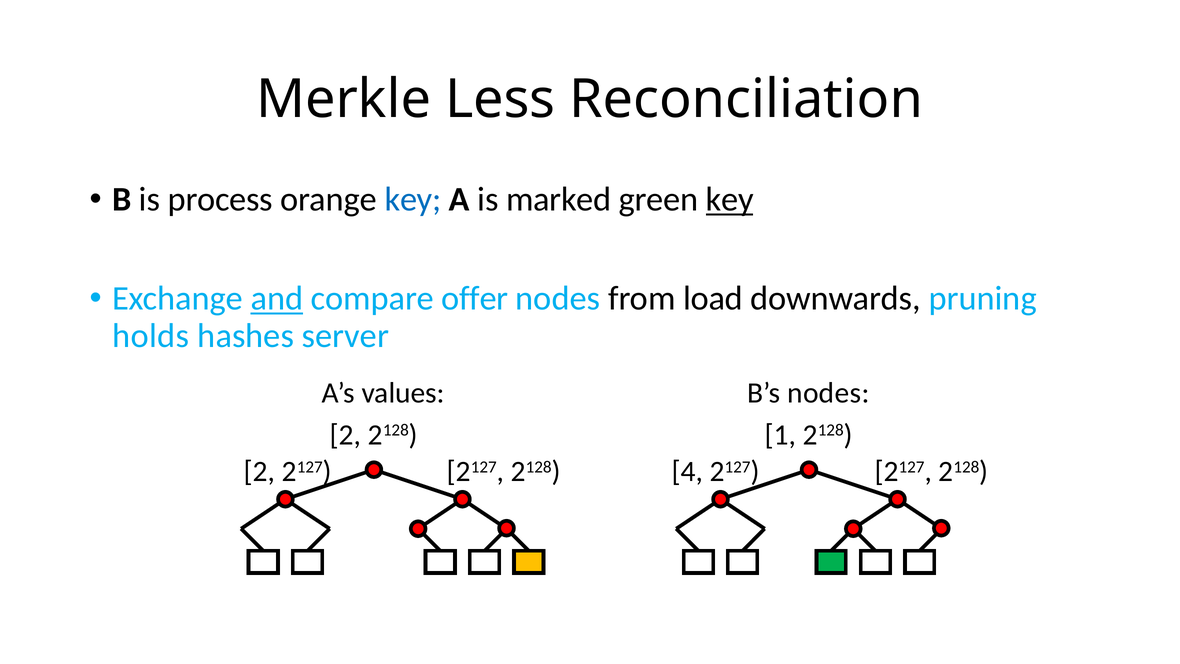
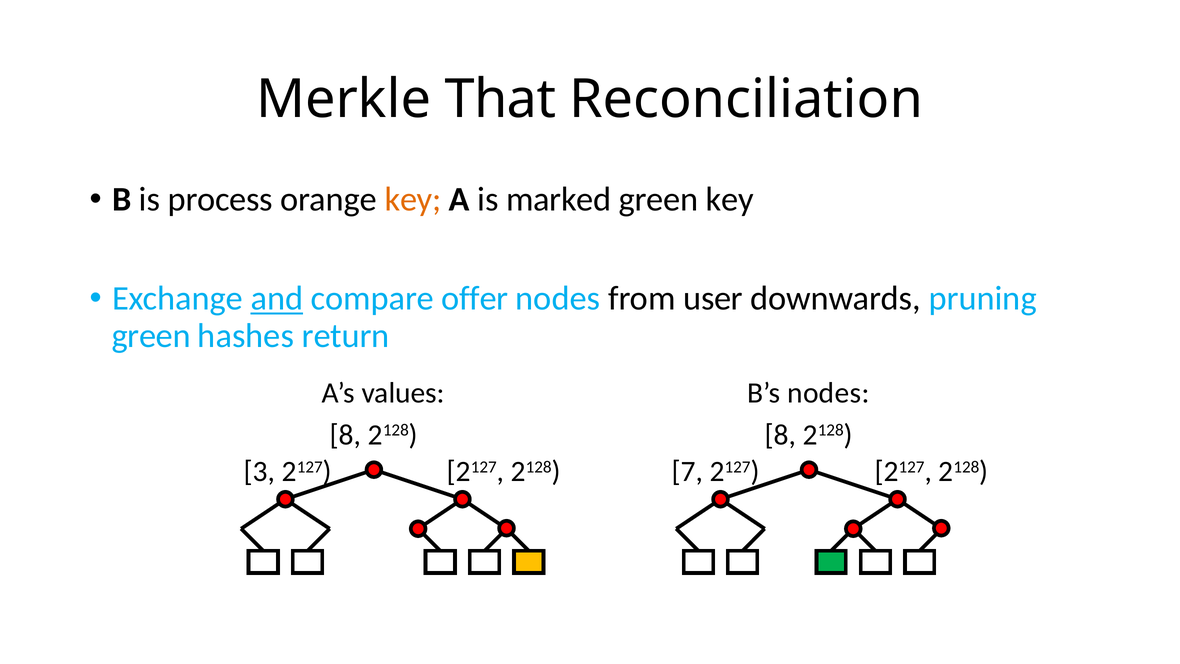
Less: Less -> That (500, 99)
key colour: blue -> orange (413, 200)
key underline: present -> none (730, 200)
load: load -> user (713, 298)
holds: holds -> green (151, 336)
server: server -> return (346, 336)
1: 1 -> 8 (780, 435)
2: 2 -> 8 (346, 435)
2: 2 -> 3 (260, 472)
4: 4 -> 7 (687, 472)
